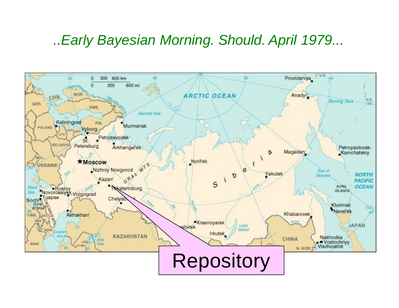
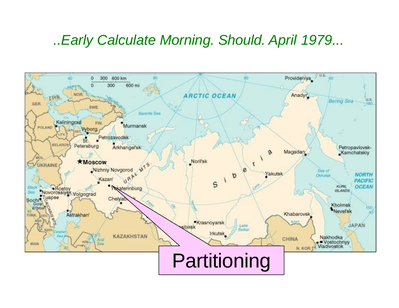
Bayesian: Bayesian -> Calculate (127, 40)
Repository: Repository -> Partitioning (221, 261)
